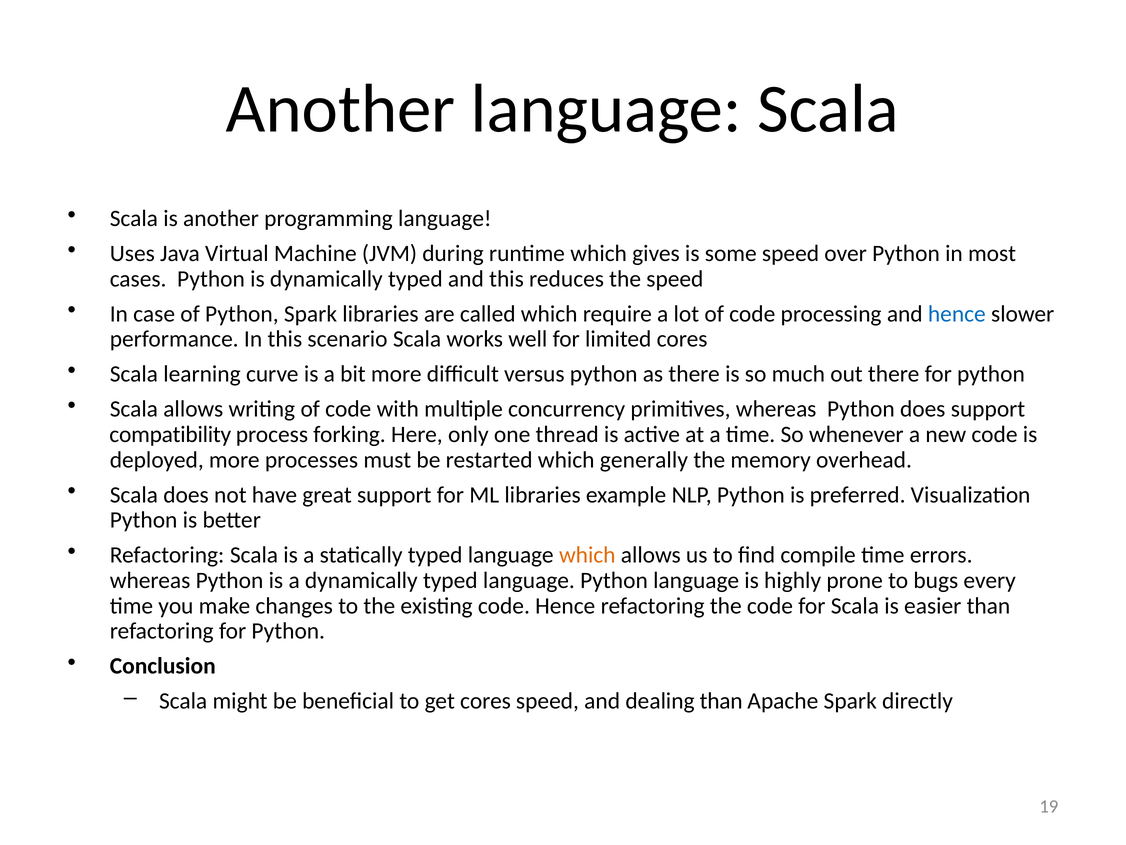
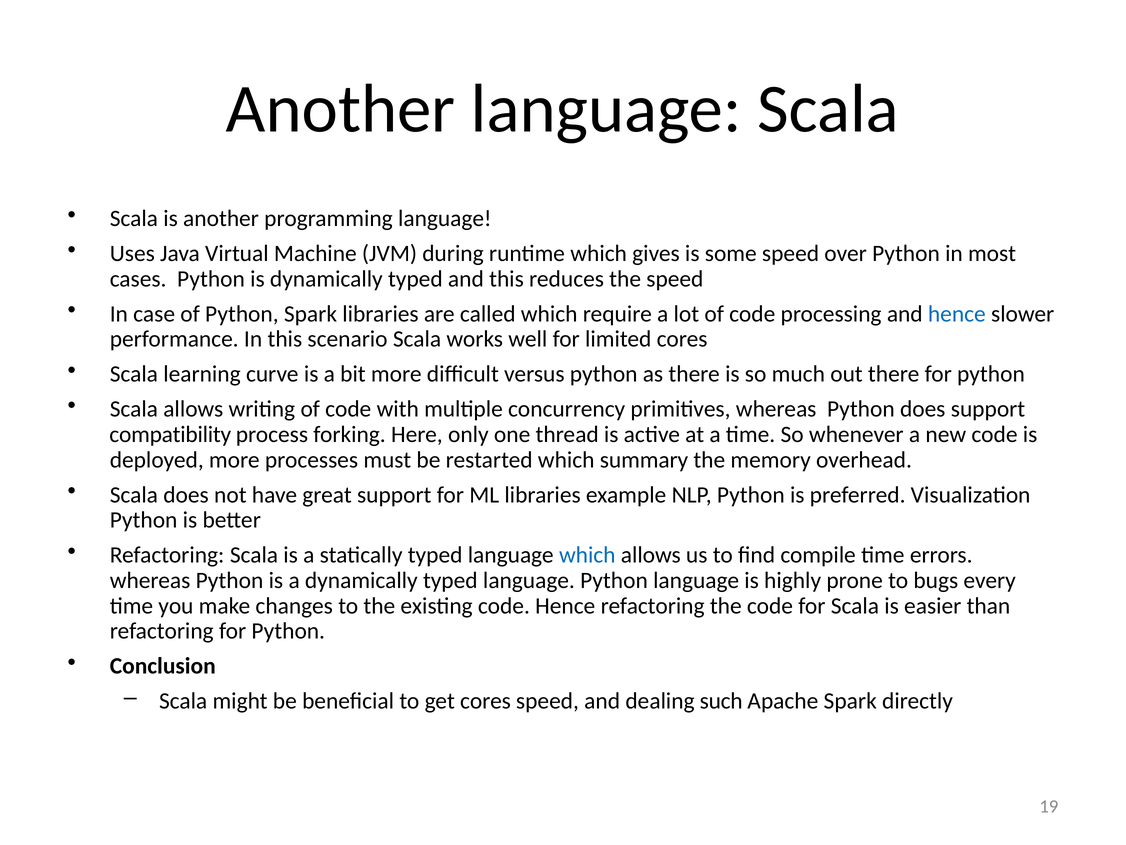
generally: generally -> summary (644, 460)
which colour: orange -> blue (587, 555)
dealing than: than -> such (721, 701)
